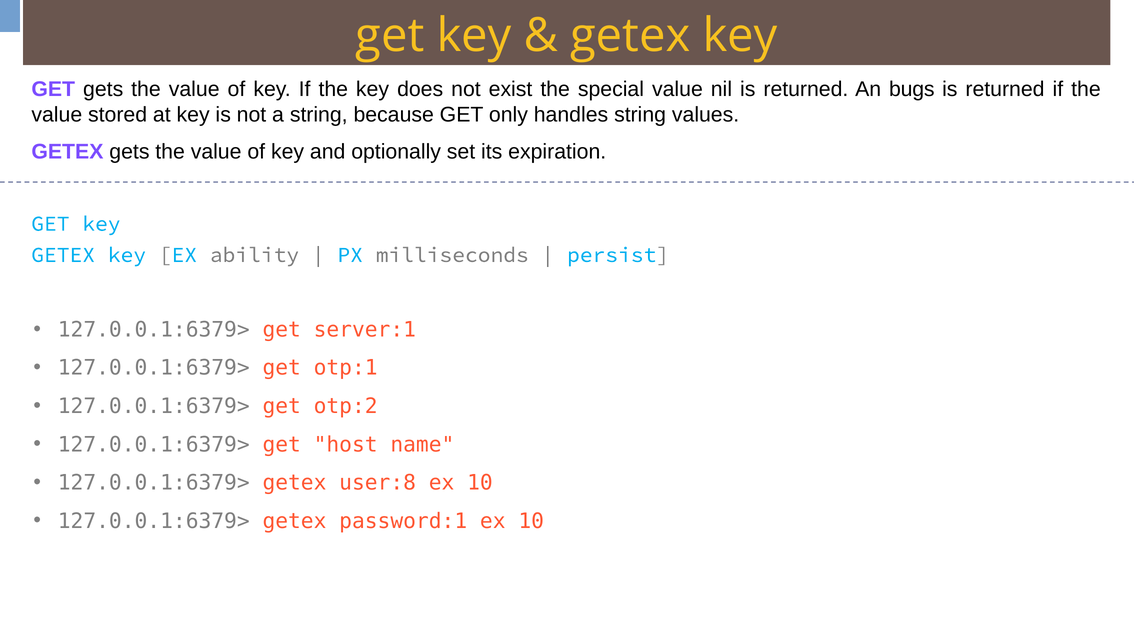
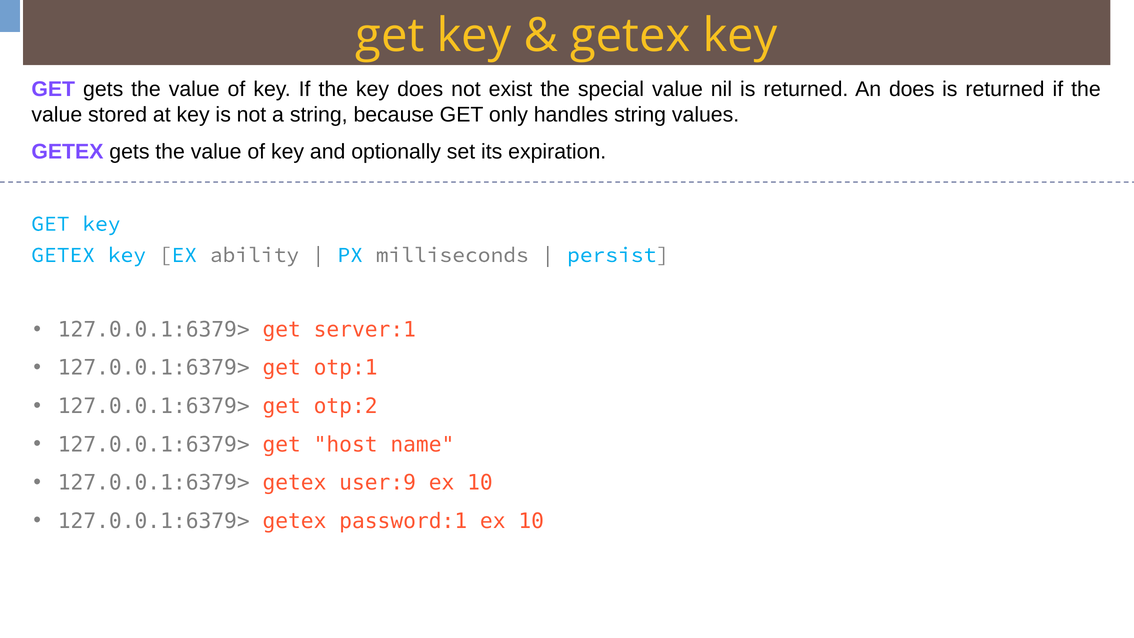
An bugs: bugs -> does (912, 89)
user:8: user:8 -> user:9 (378, 483)
